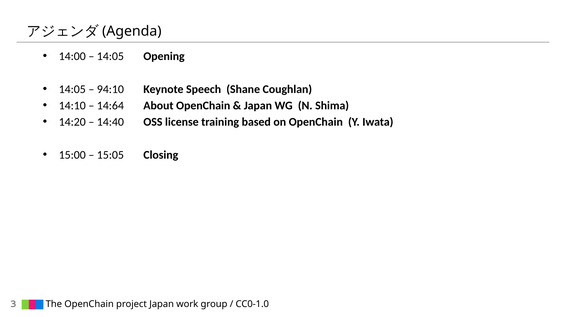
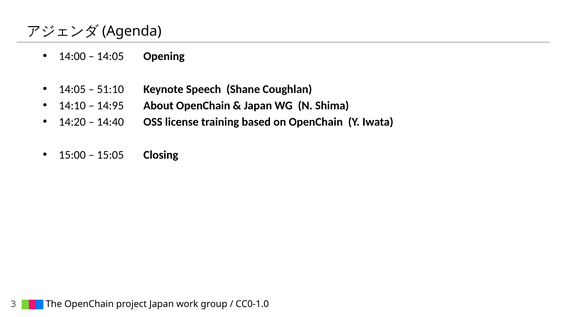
94:10: 94:10 -> 51:10 (110, 89)
14:64: 14:64 -> 14:95 (110, 106)
